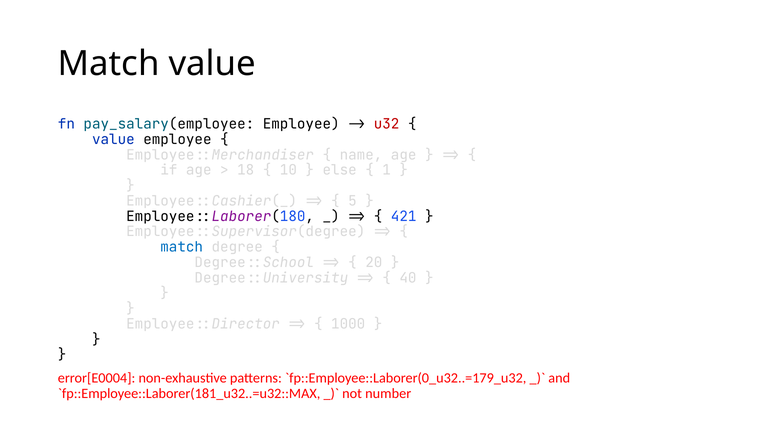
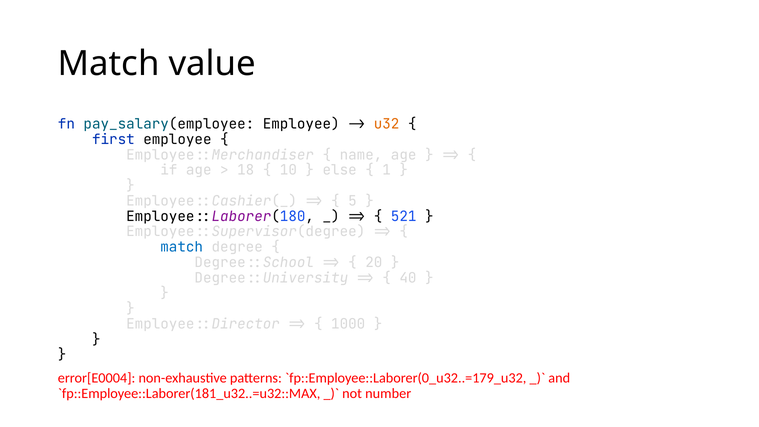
u32 colour: red -> orange (387, 124)
value: value -> first (113, 139)
421: 421 -> 521 (404, 216)
